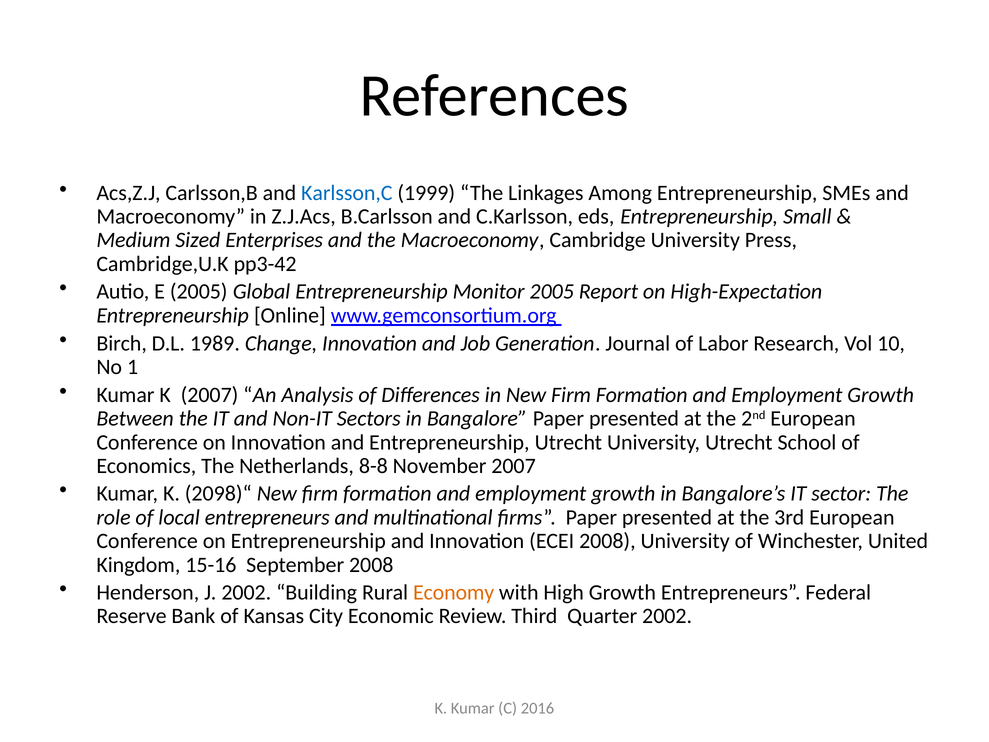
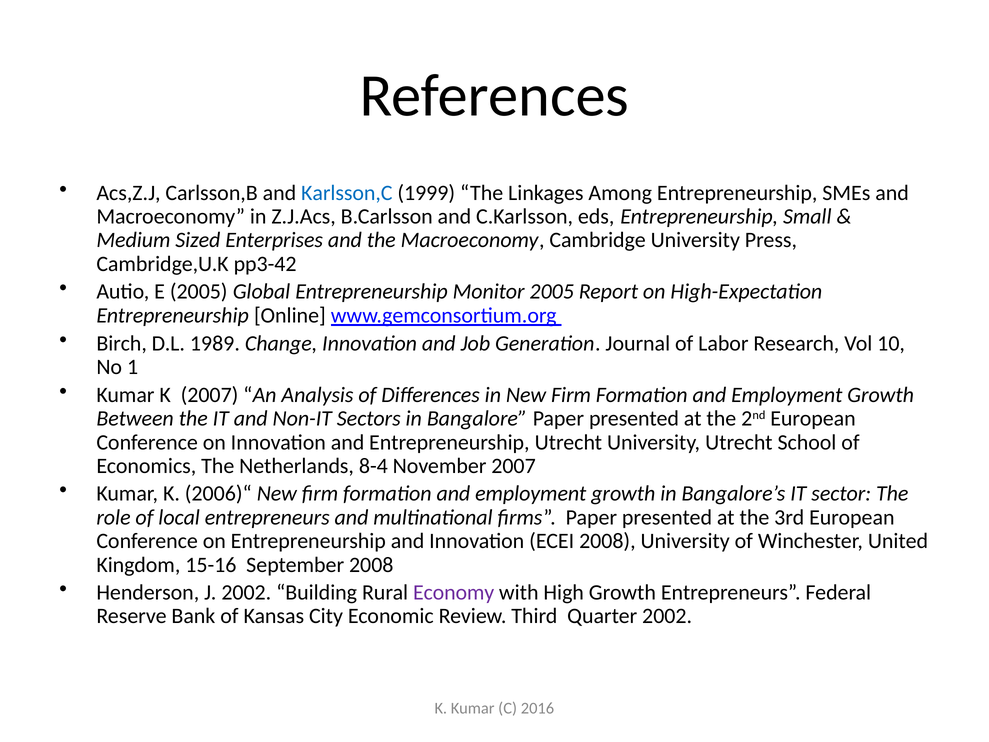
8-8: 8-8 -> 8-4 (373, 466)
2098)“: 2098)“ -> 2006)“ (218, 493)
Economy colour: orange -> purple (454, 592)
